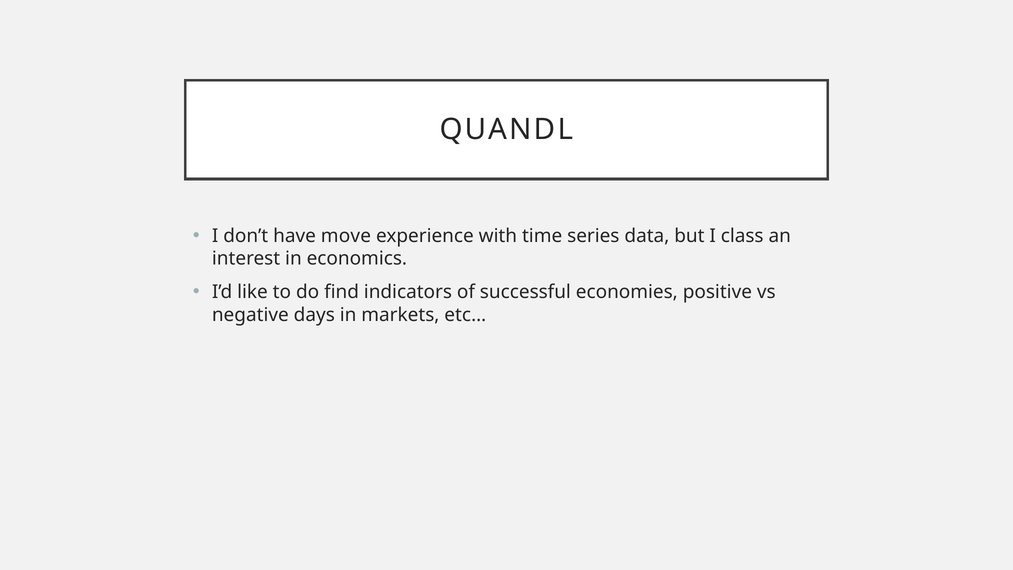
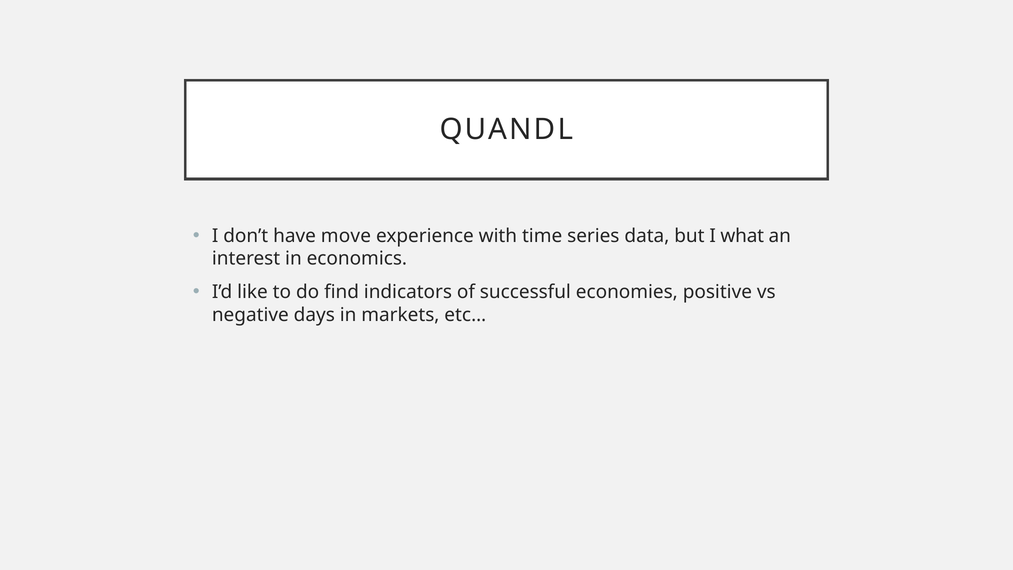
class: class -> what (742, 236)
